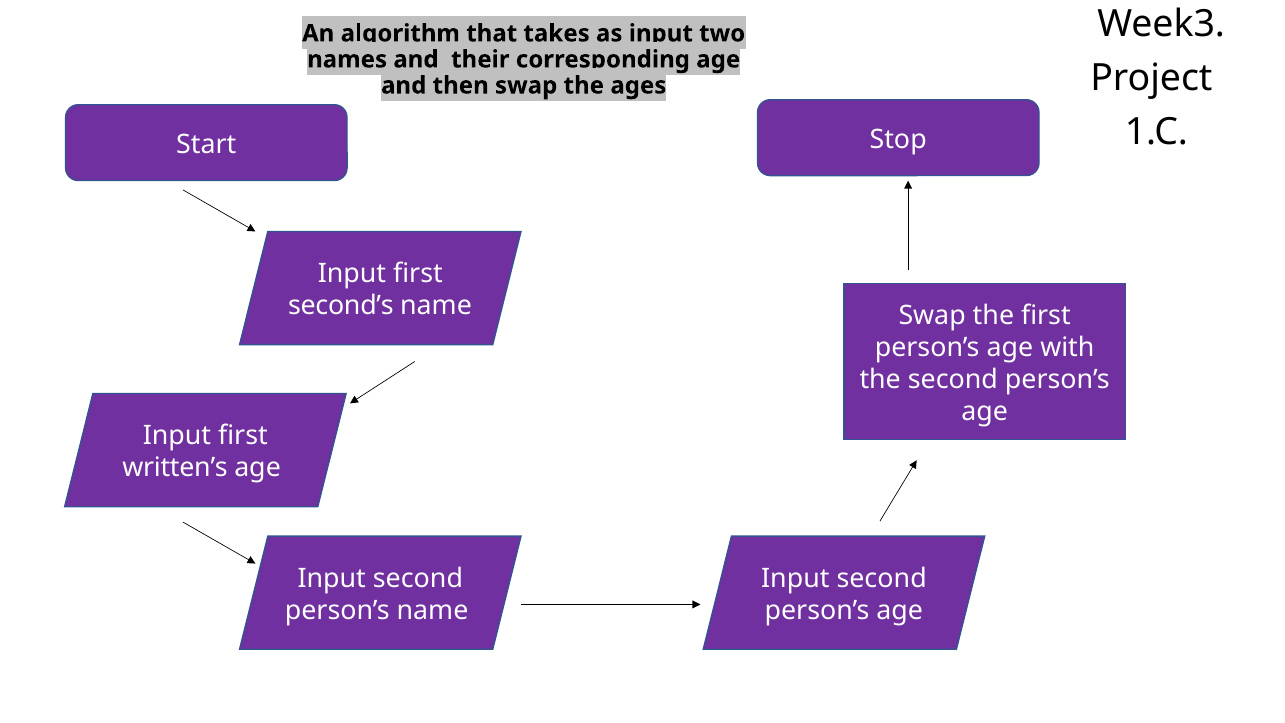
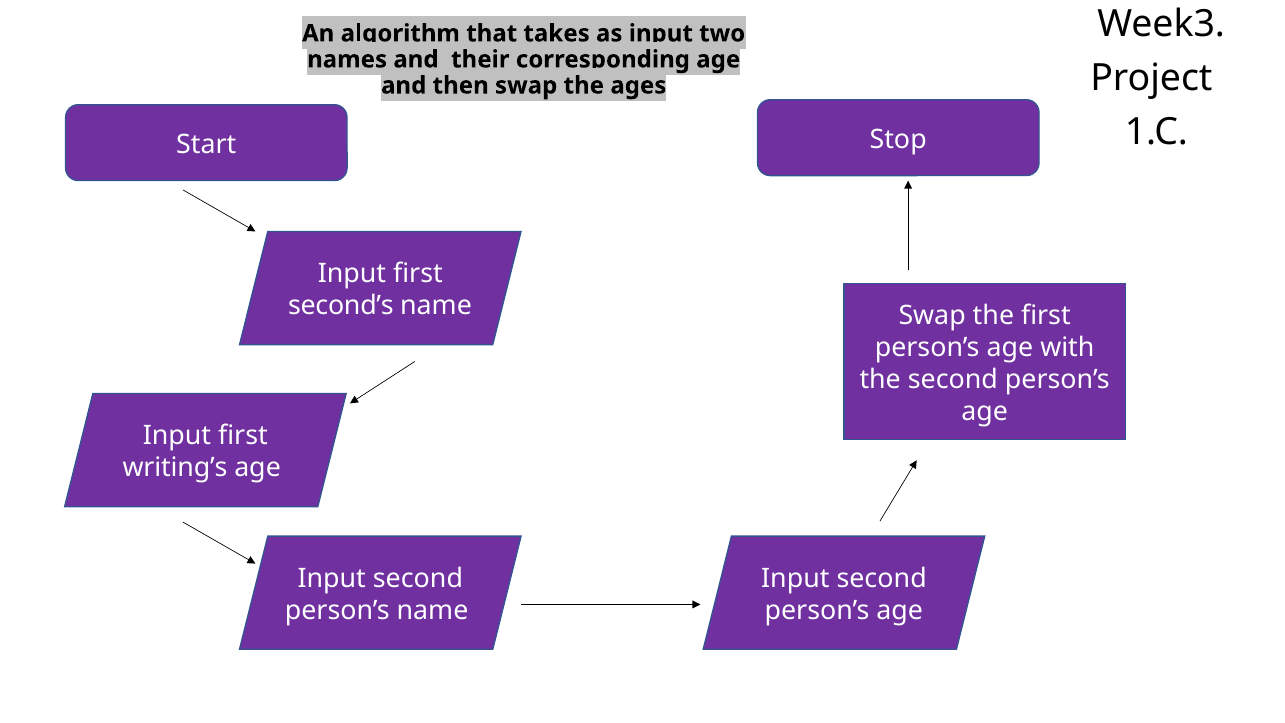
written’s: written’s -> writing’s (175, 468)
